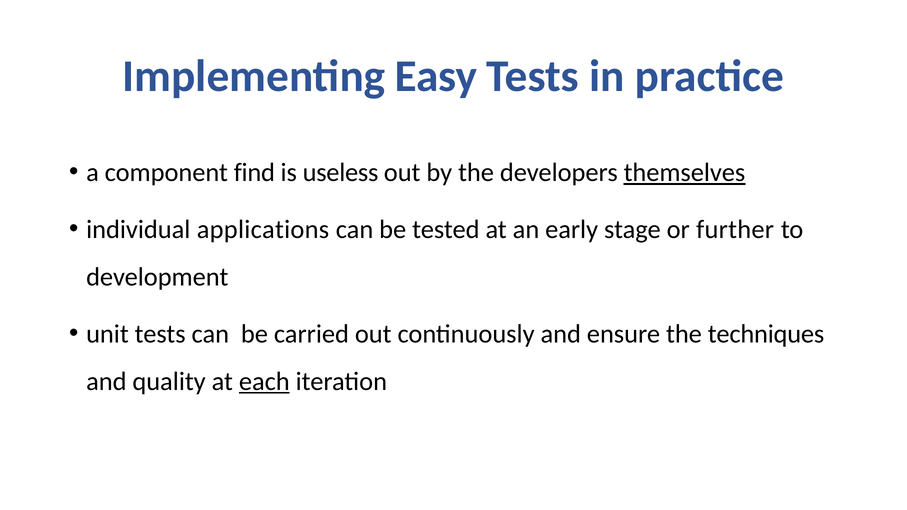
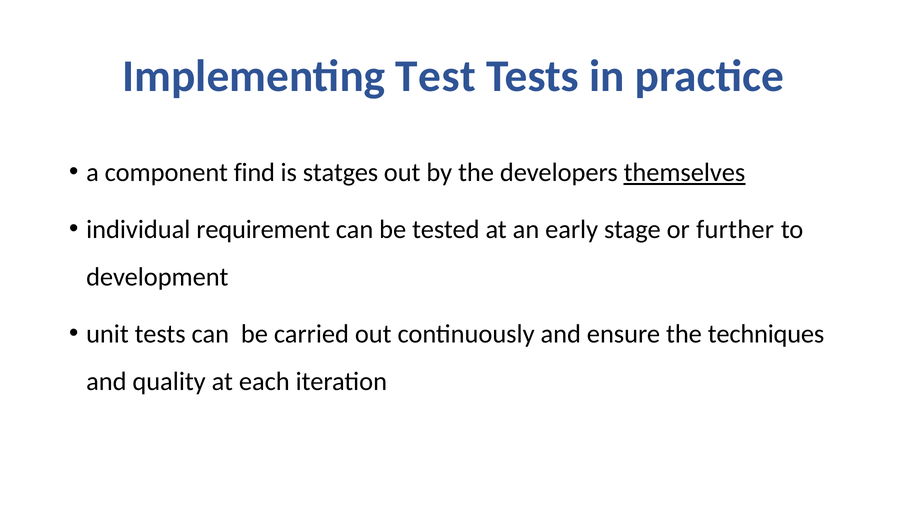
Easy: Easy -> Test (436, 76)
useless: useless -> statges (340, 173)
applications: applications -> requirement (263, 230)
each underline: present -> none (264, 382)
